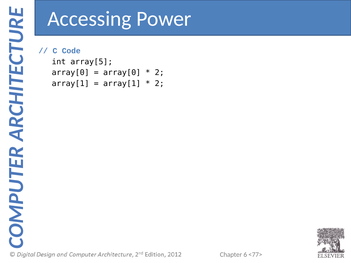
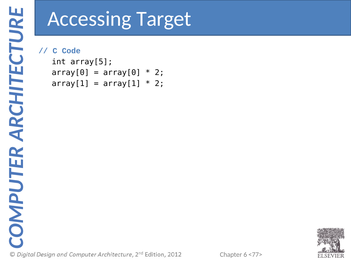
Power: Power -> Target (164, 19)
